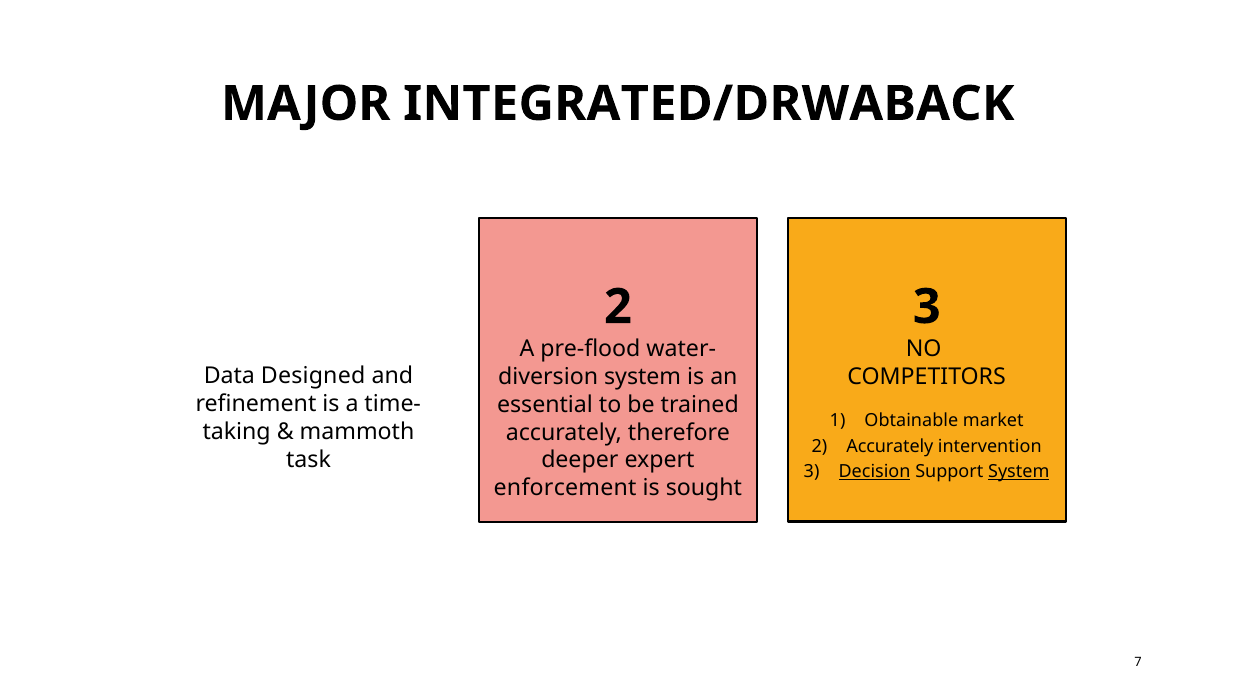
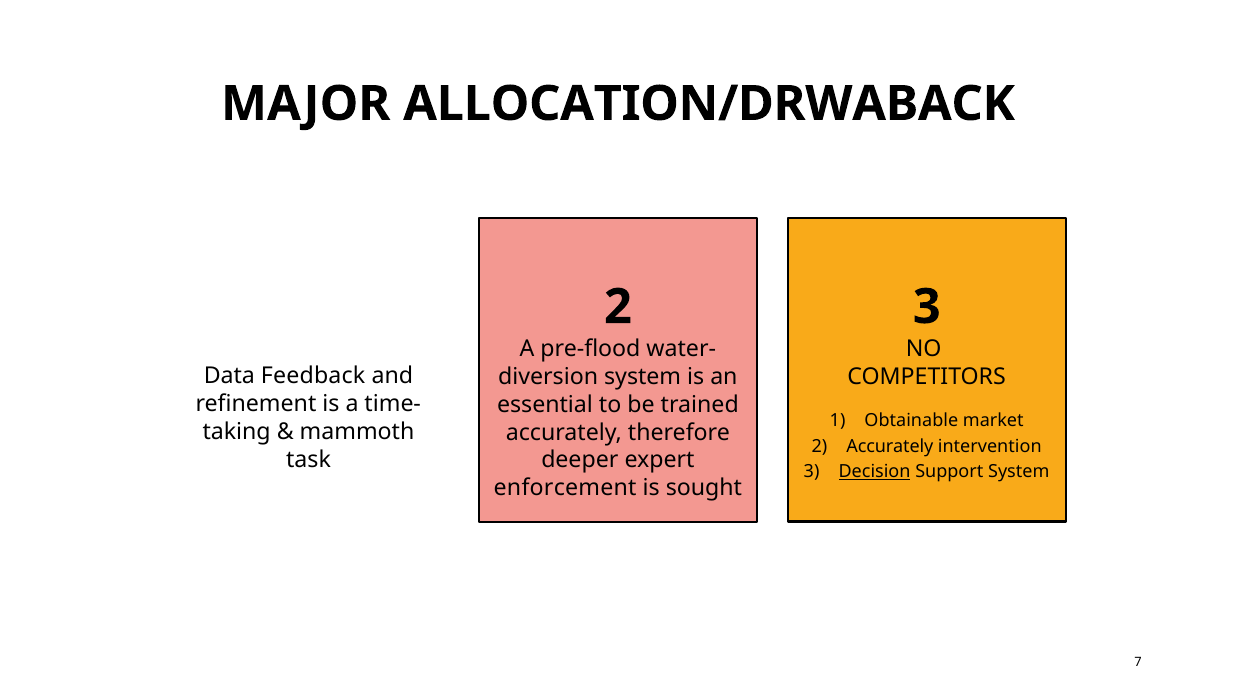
INTEGRATED/DRWABACK: INTEGRATED/DRWABACK -> ALLOCATION/DRWABACK (709, 104)
Designed: Designed -> Feedback (313, 376)
System underline: present -> none (1019, 472)
